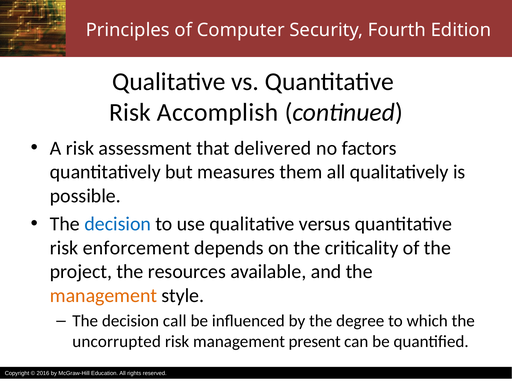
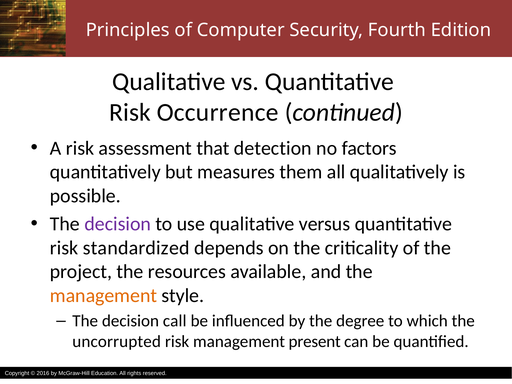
Accomplish: Accomplish -> Occurrence (218, 112)
delivered: delivered -> detection (273, 148)
decision colour: blue -> purple (118, 224)
enforcement: enforcement -> standardized (136, 248)
